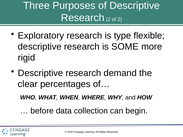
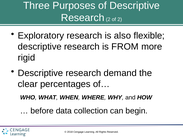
type: type -> also (122, 36)
SOME: SOME -> FROM (125, 47)
